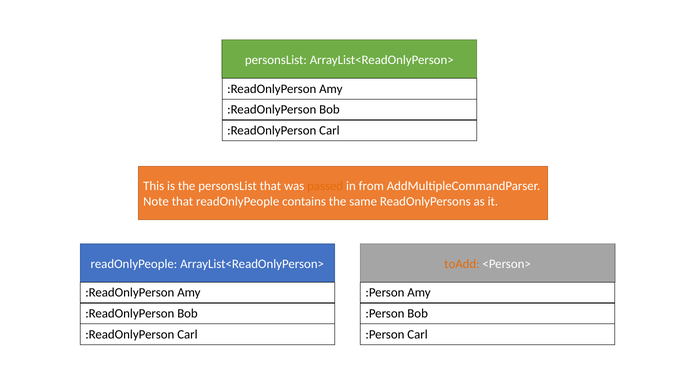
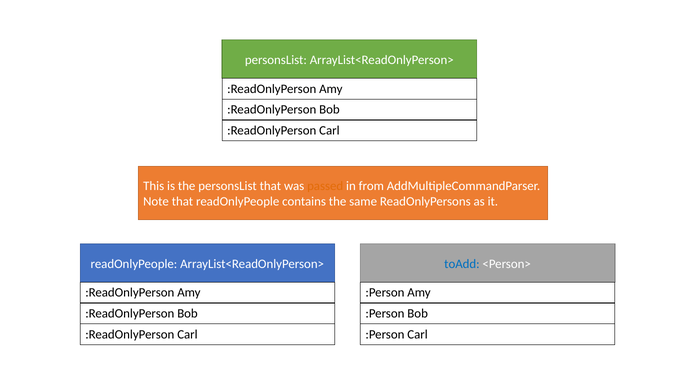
toAdd colour: orange -> blue (462, 264)
